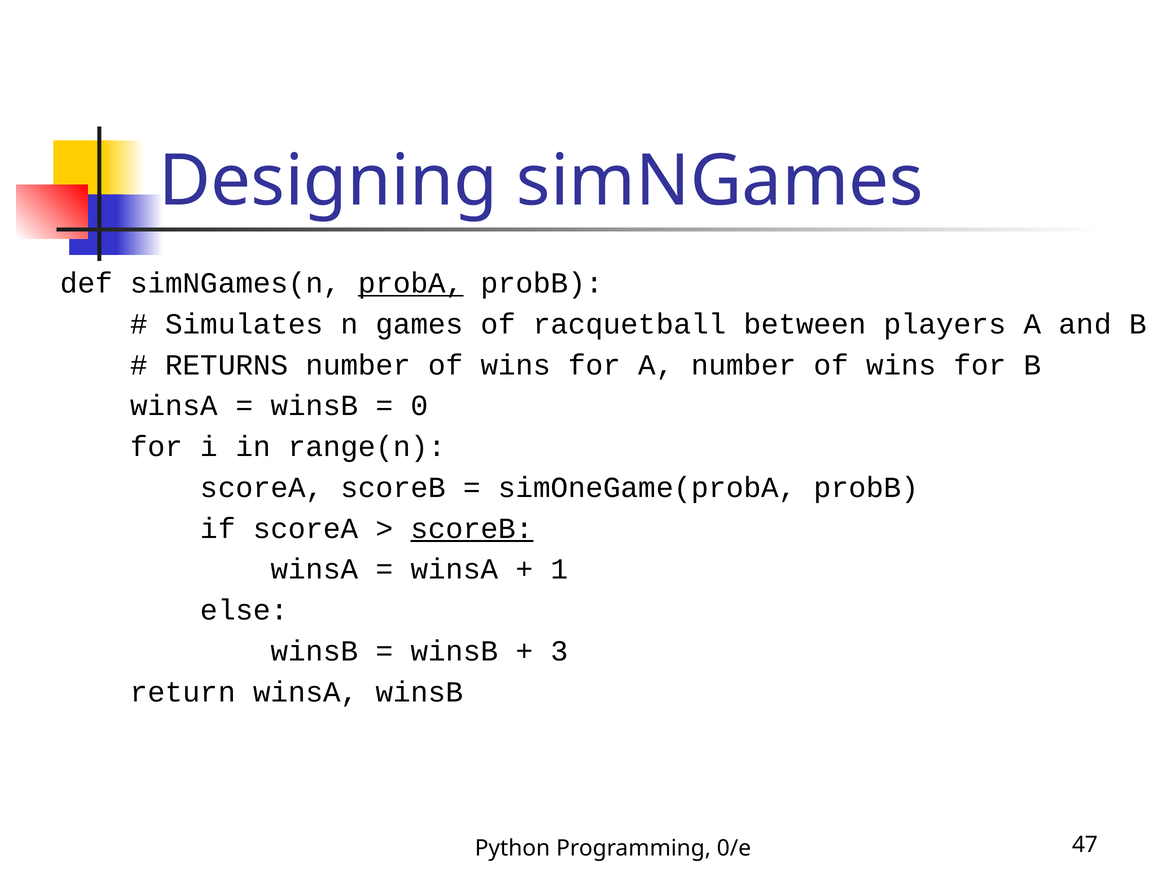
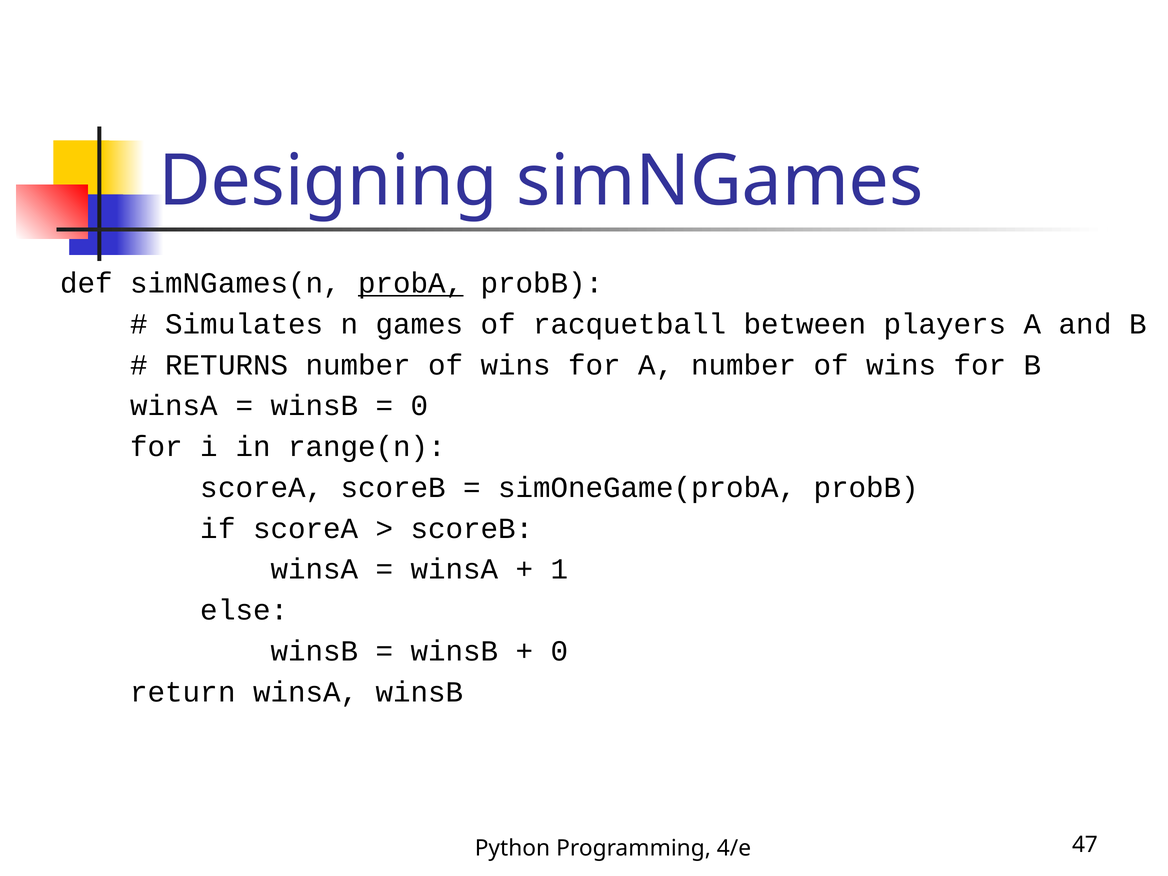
scoreB underline: present -> none (472, 528)
3: 3 -> 0 (560, 651)
0/e: 0/e -> 4/e (734, 848)
